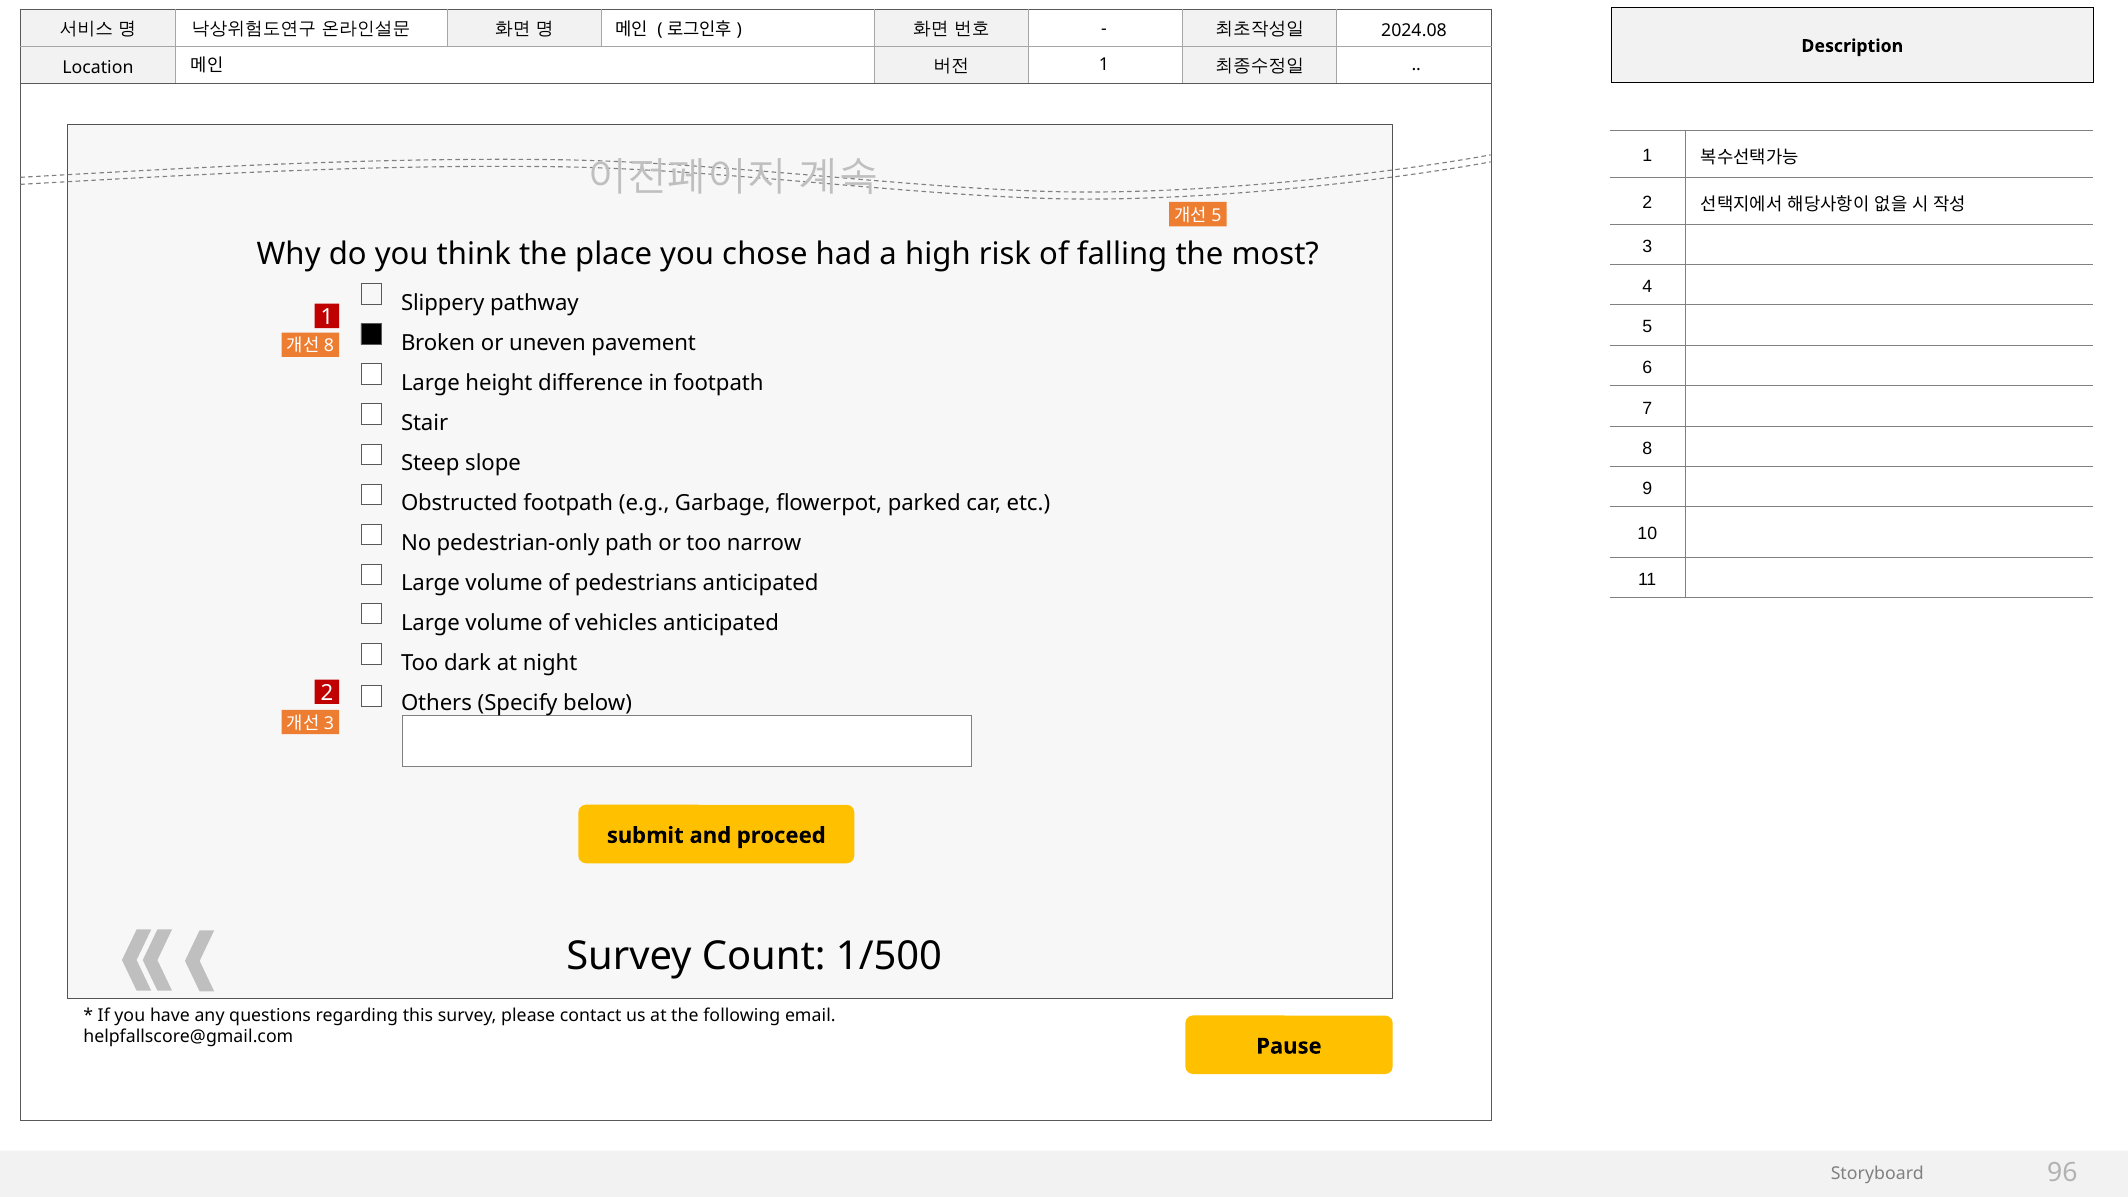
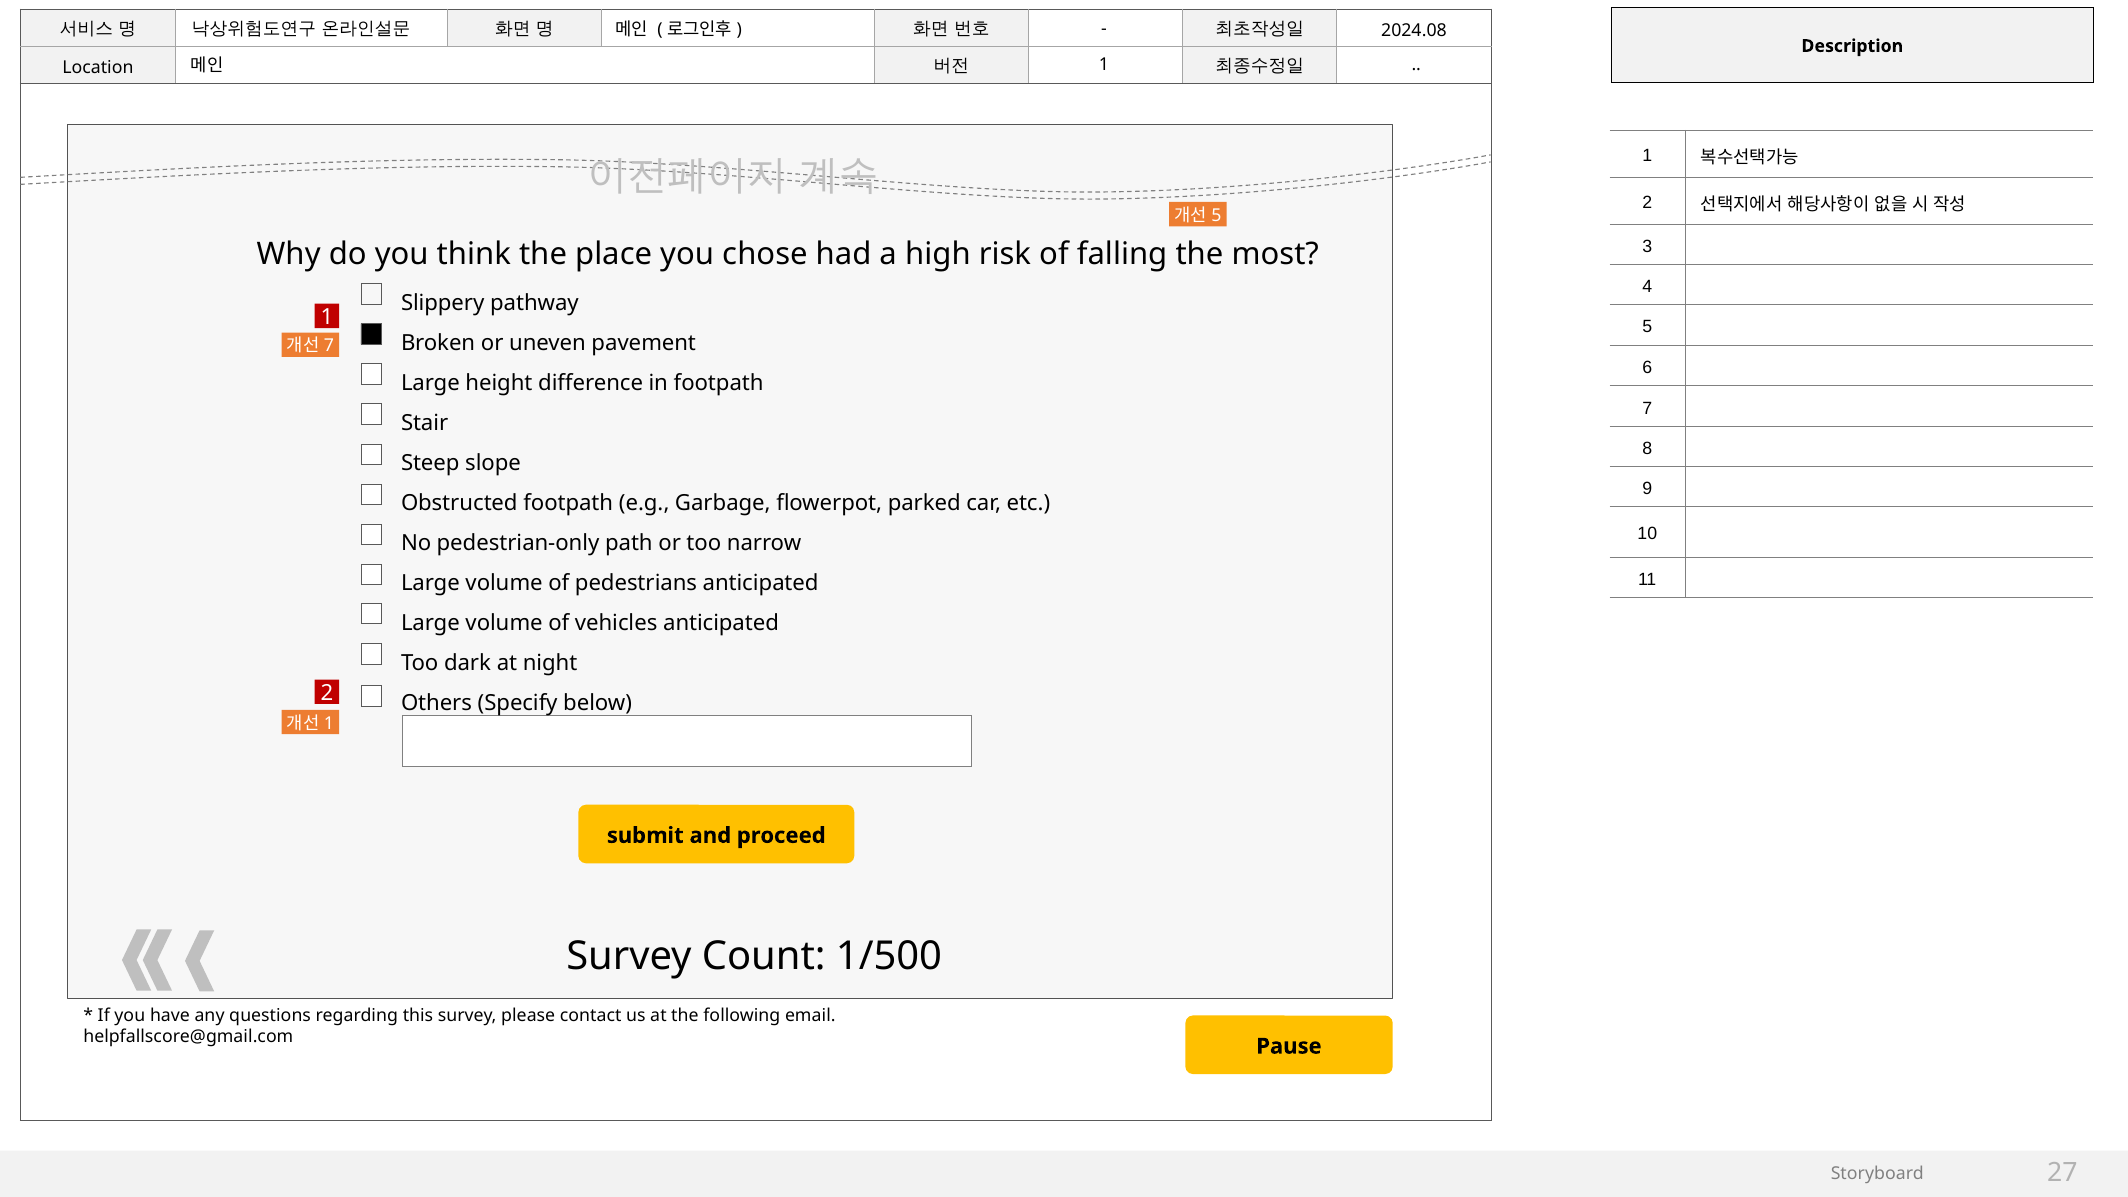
8: 8 -> 7 (329, 346)
3: 3 -> 1 (329, 723)
96: 96 -> 27 (2062, 1173)
